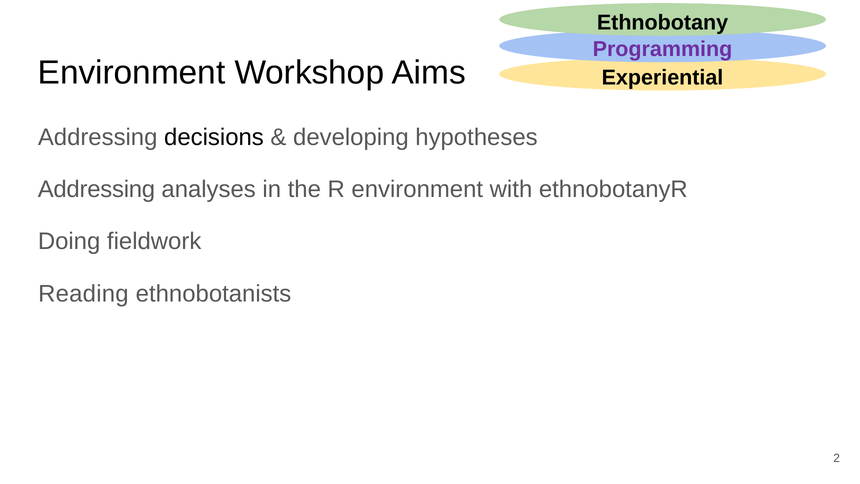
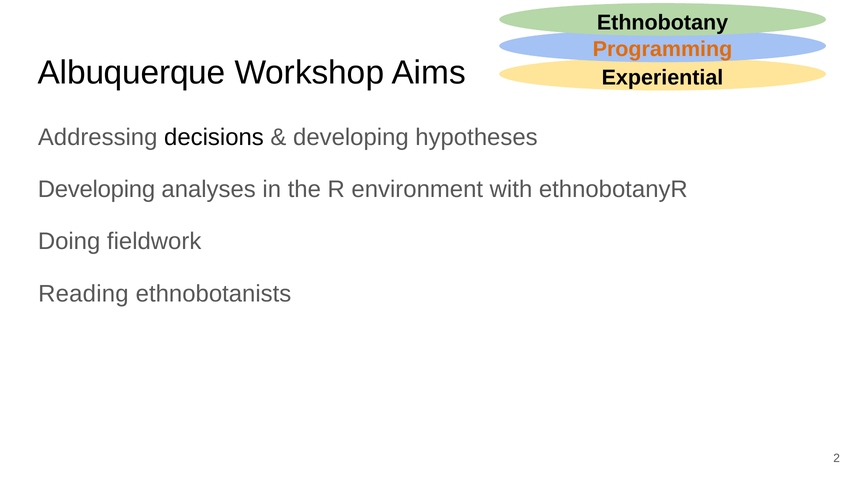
Programming colour: purple -> orange (662, 49)
Environment: Environment -> Albuquerque (132, 73)
Addressing: Addressing -> Developing (96, 189)
